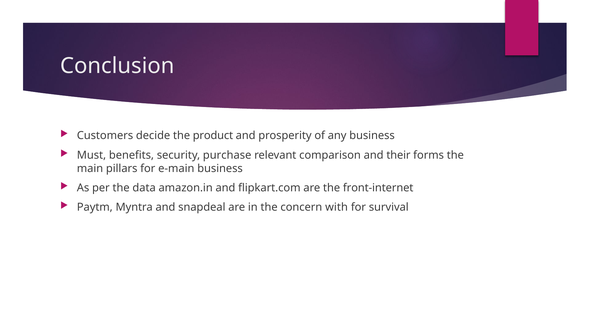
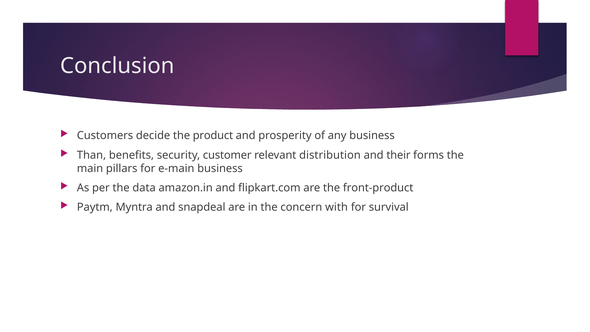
Must: Must -> Than (92, 155)
purchase: purchase -> customer (227, 155)
comparison: comparison -> distribution (330, 155)
front-internet: front-internet -> front-product (378, 188)
